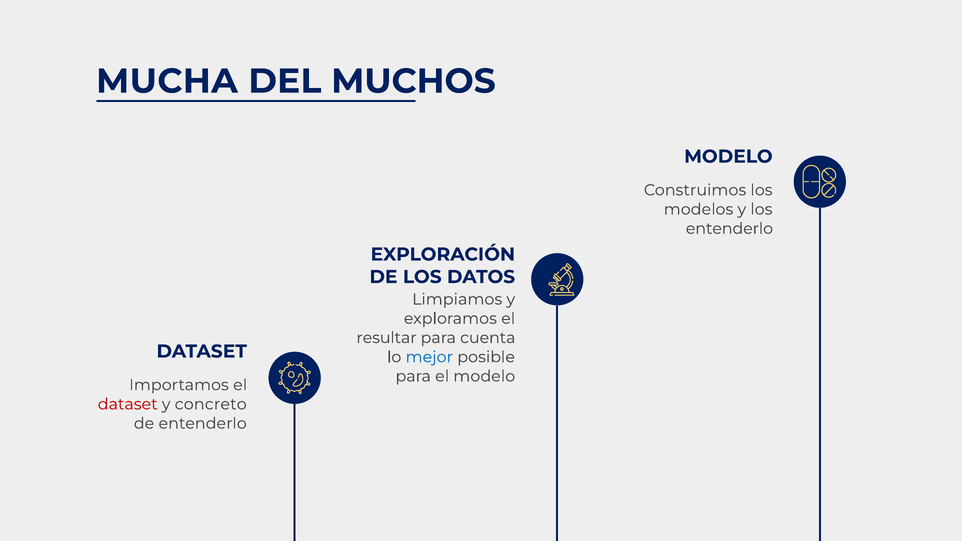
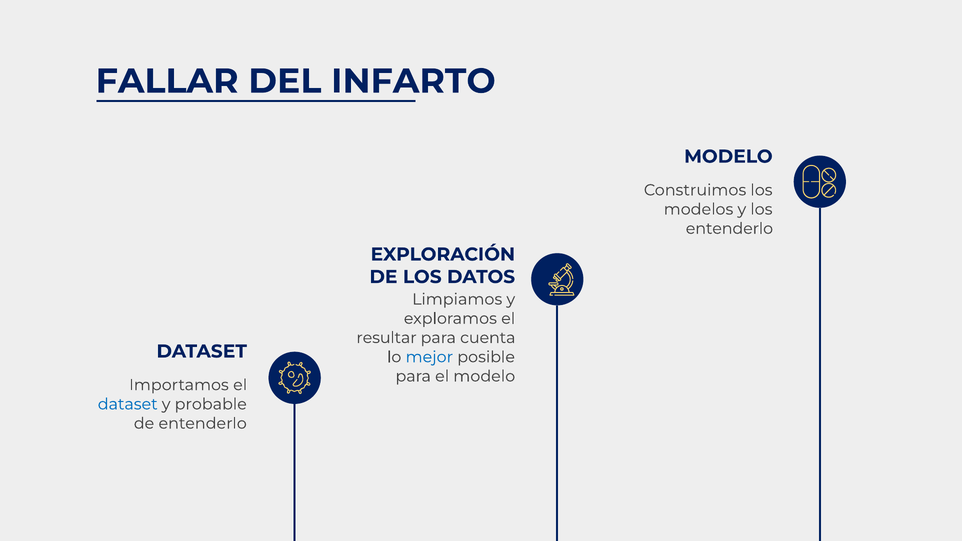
MUCHA: MUCHA -> FALLAR (167, 81)
MUCHOS: MUCHOS -> INFARTO (413, 81)
dataset colour: red -> blue (128, 404)
concreto: concreto -> probable (211, 404)
